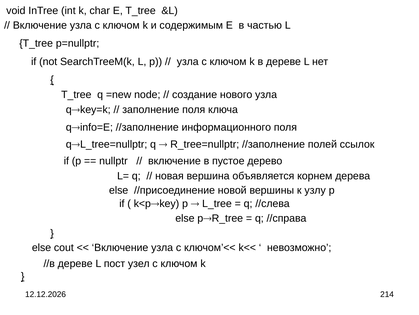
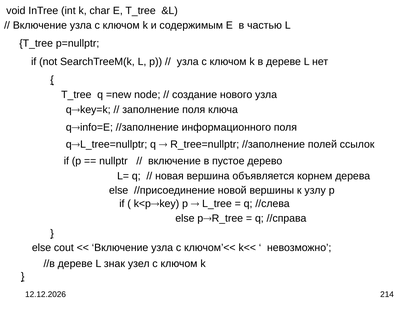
пост: пост -> знак (114, 263)
